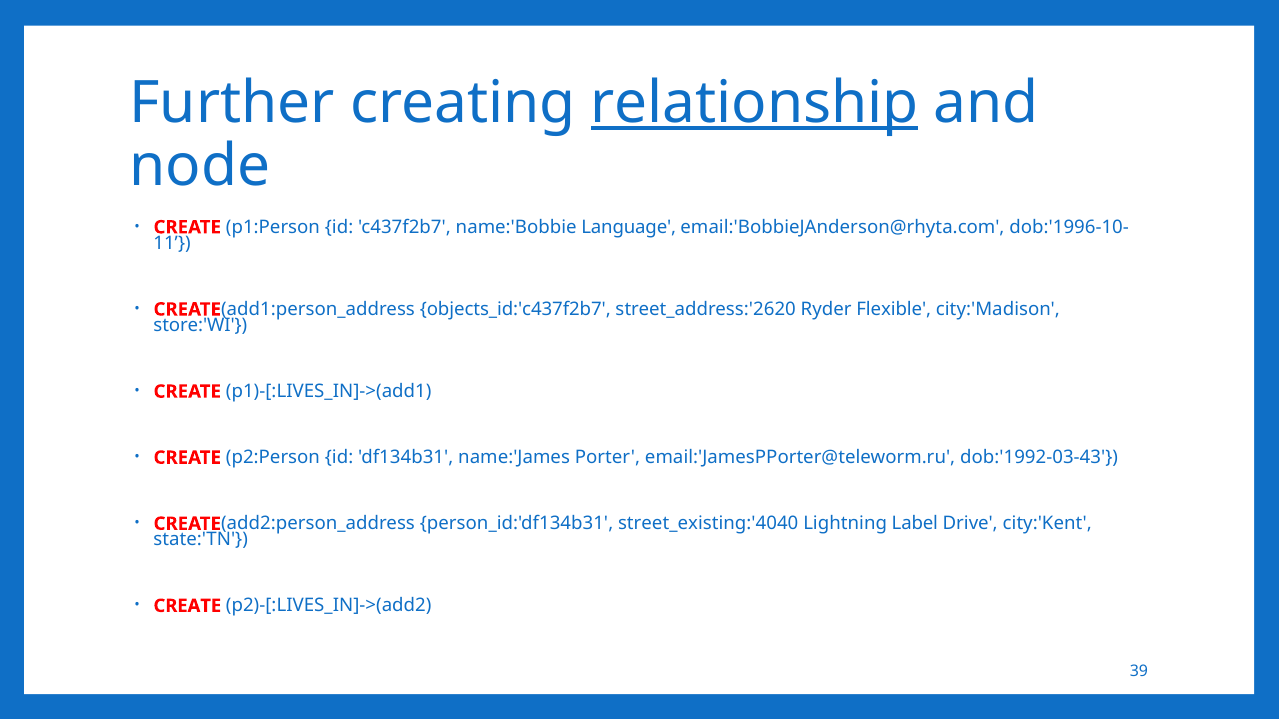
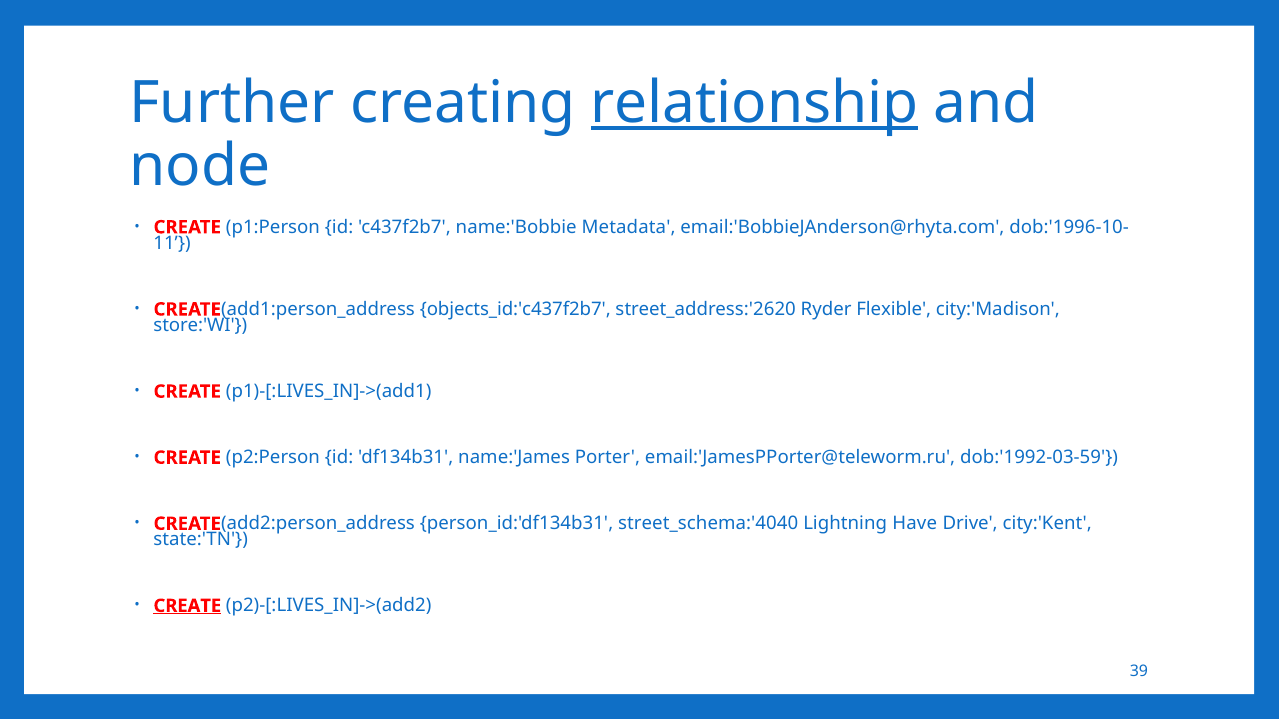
Language: Language -> Metadata (629, 227)
dob:'1992-03-43: dob:'1992-03-43 -> dob:'1992-03-59 (1039, 458)
street_existing:'4040: street_existing:'4040 -> street_schema:'4040 (708, 524)
Label: Label -> Have (915, 524)
CREATE underline: none -> present (187, 606)
